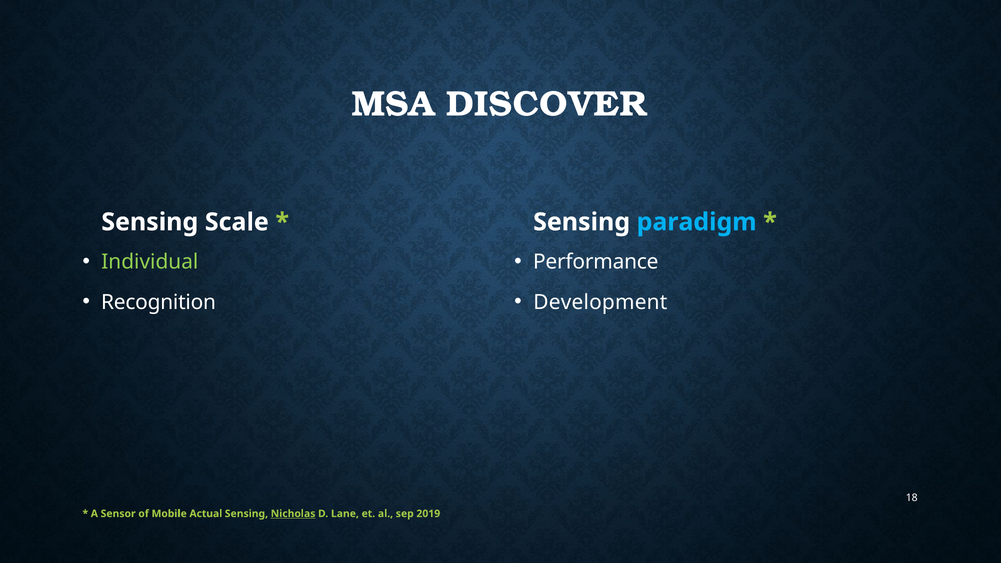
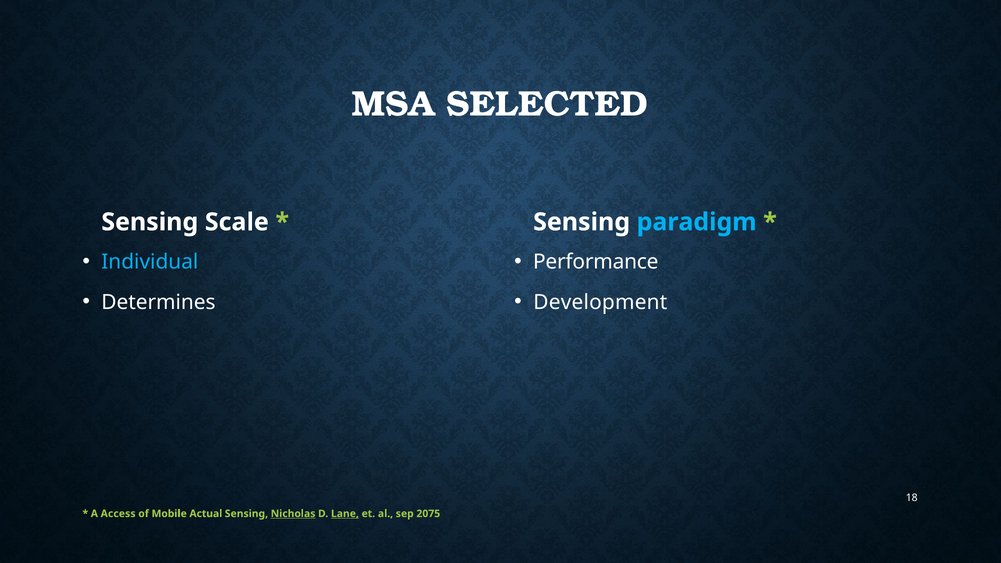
DISCOVER: DISCOVER -> SELECTED (547, 104)
Individual colour: light green -> light blue (150, 262)
Recognition: Recognition -> Determines (158, 302)
Sensor: Sensor -> Access (118, 514)
Lane underline: none -> present (345, 514)
2019: 2019 -> 2075 (428, 514)
